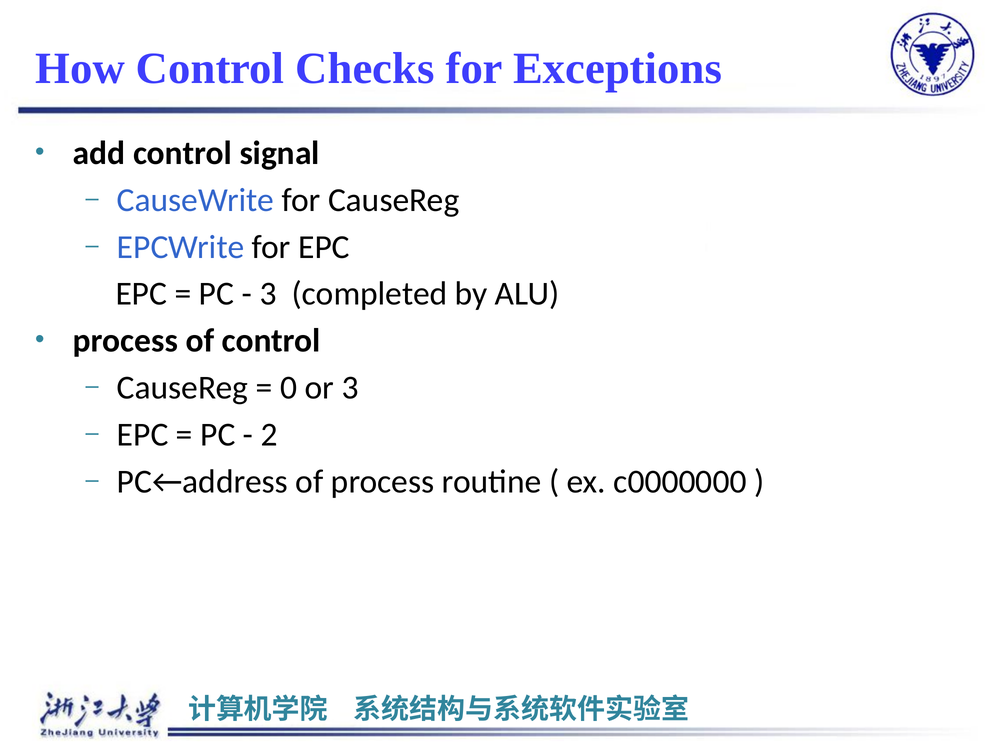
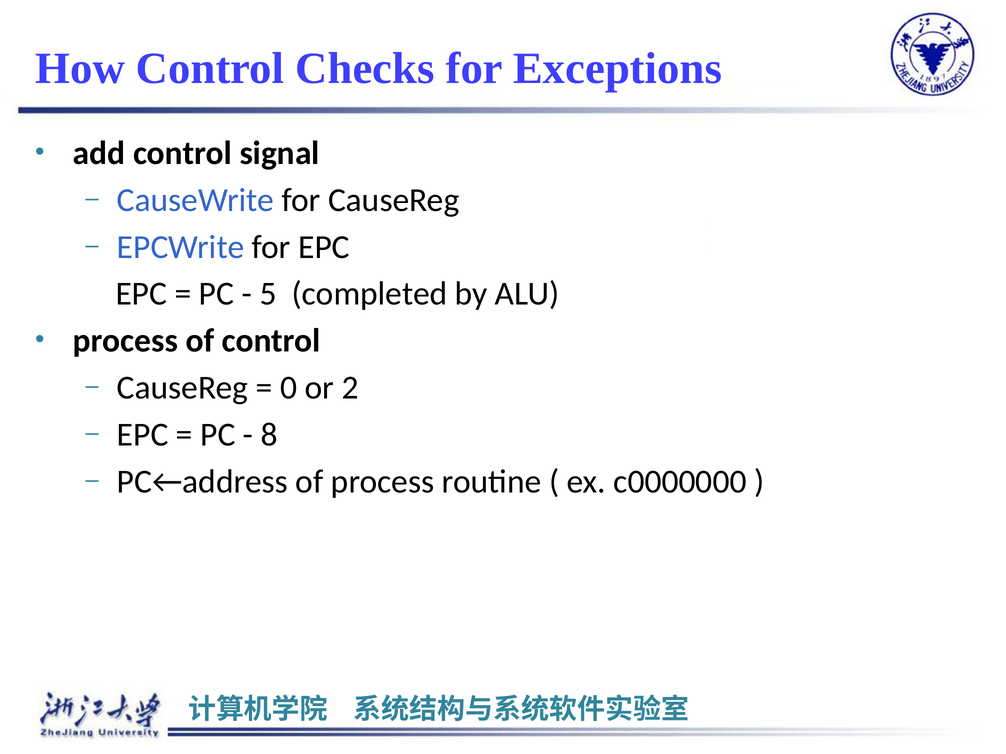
3: 3 -> 5 (268, 294)
or 3: 3 -> 2 (350, 388)
2: 2 -> 8 (269, 435)
